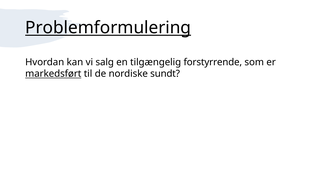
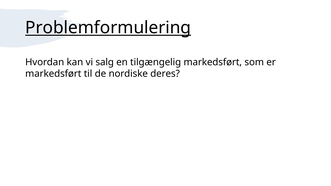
tilgængelig forstyrrende: forstyrrende -> markedsført (213, 62)
markedsført underline: present -> none (53, 74)
sundt: sundt -> deres (165, 74)
